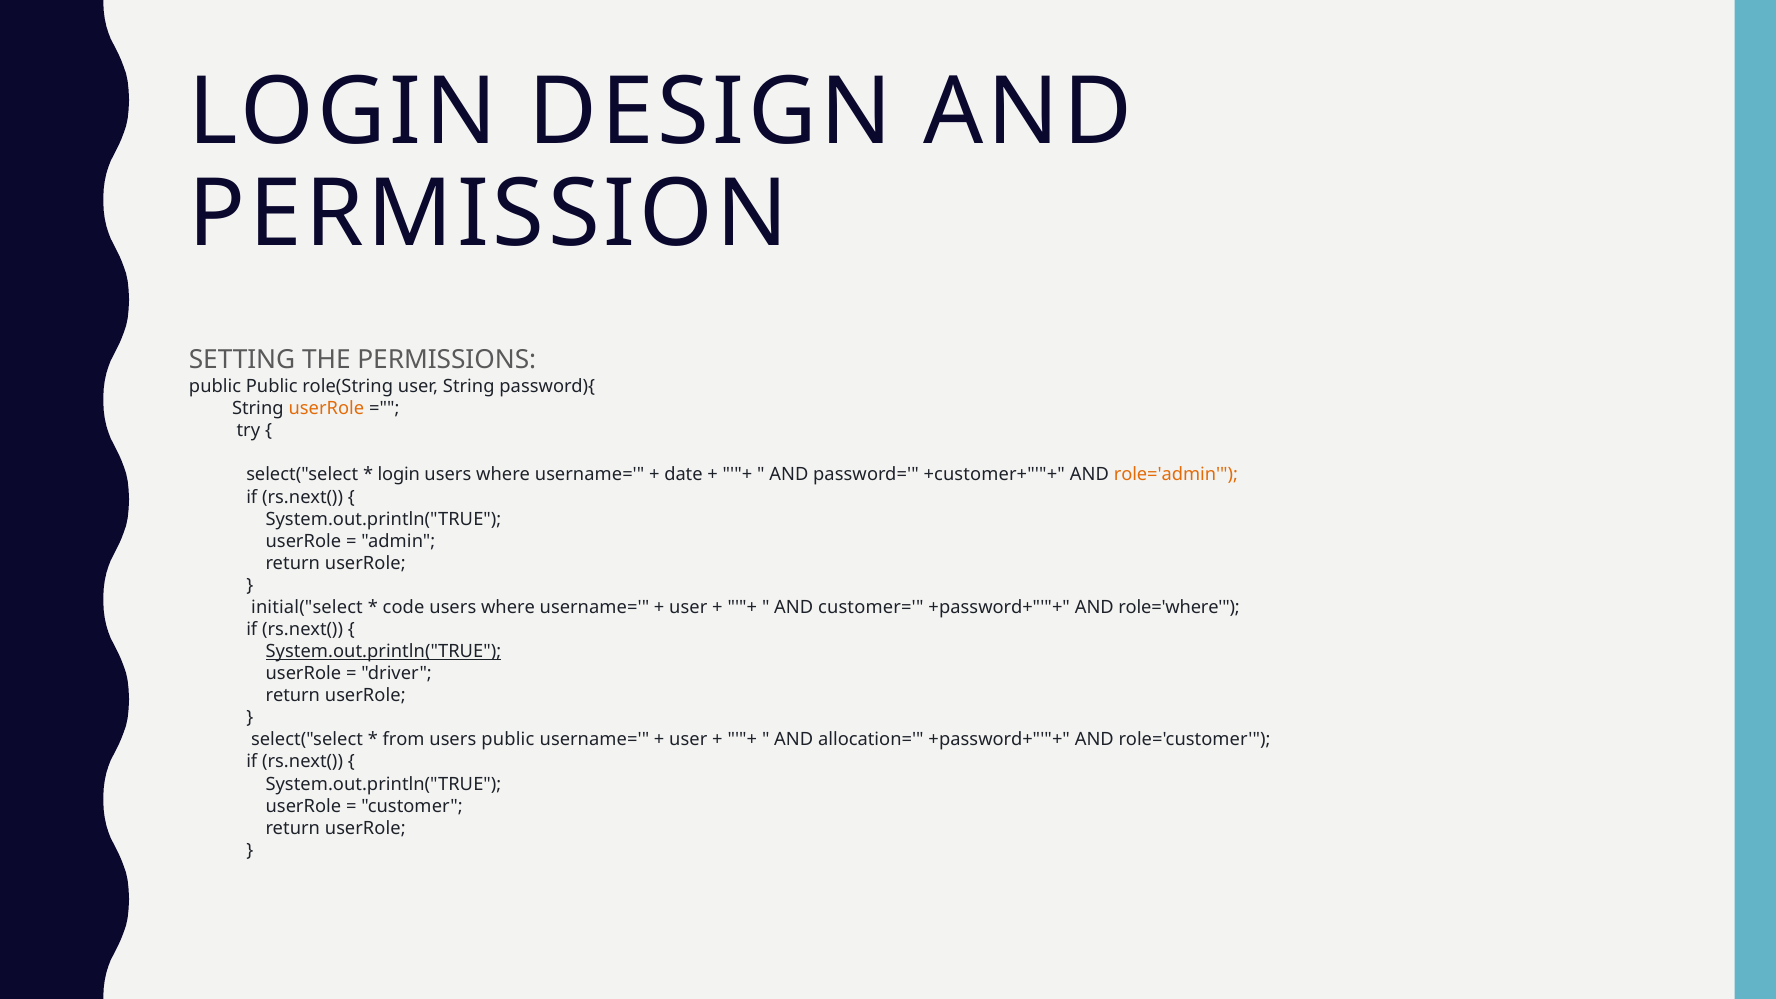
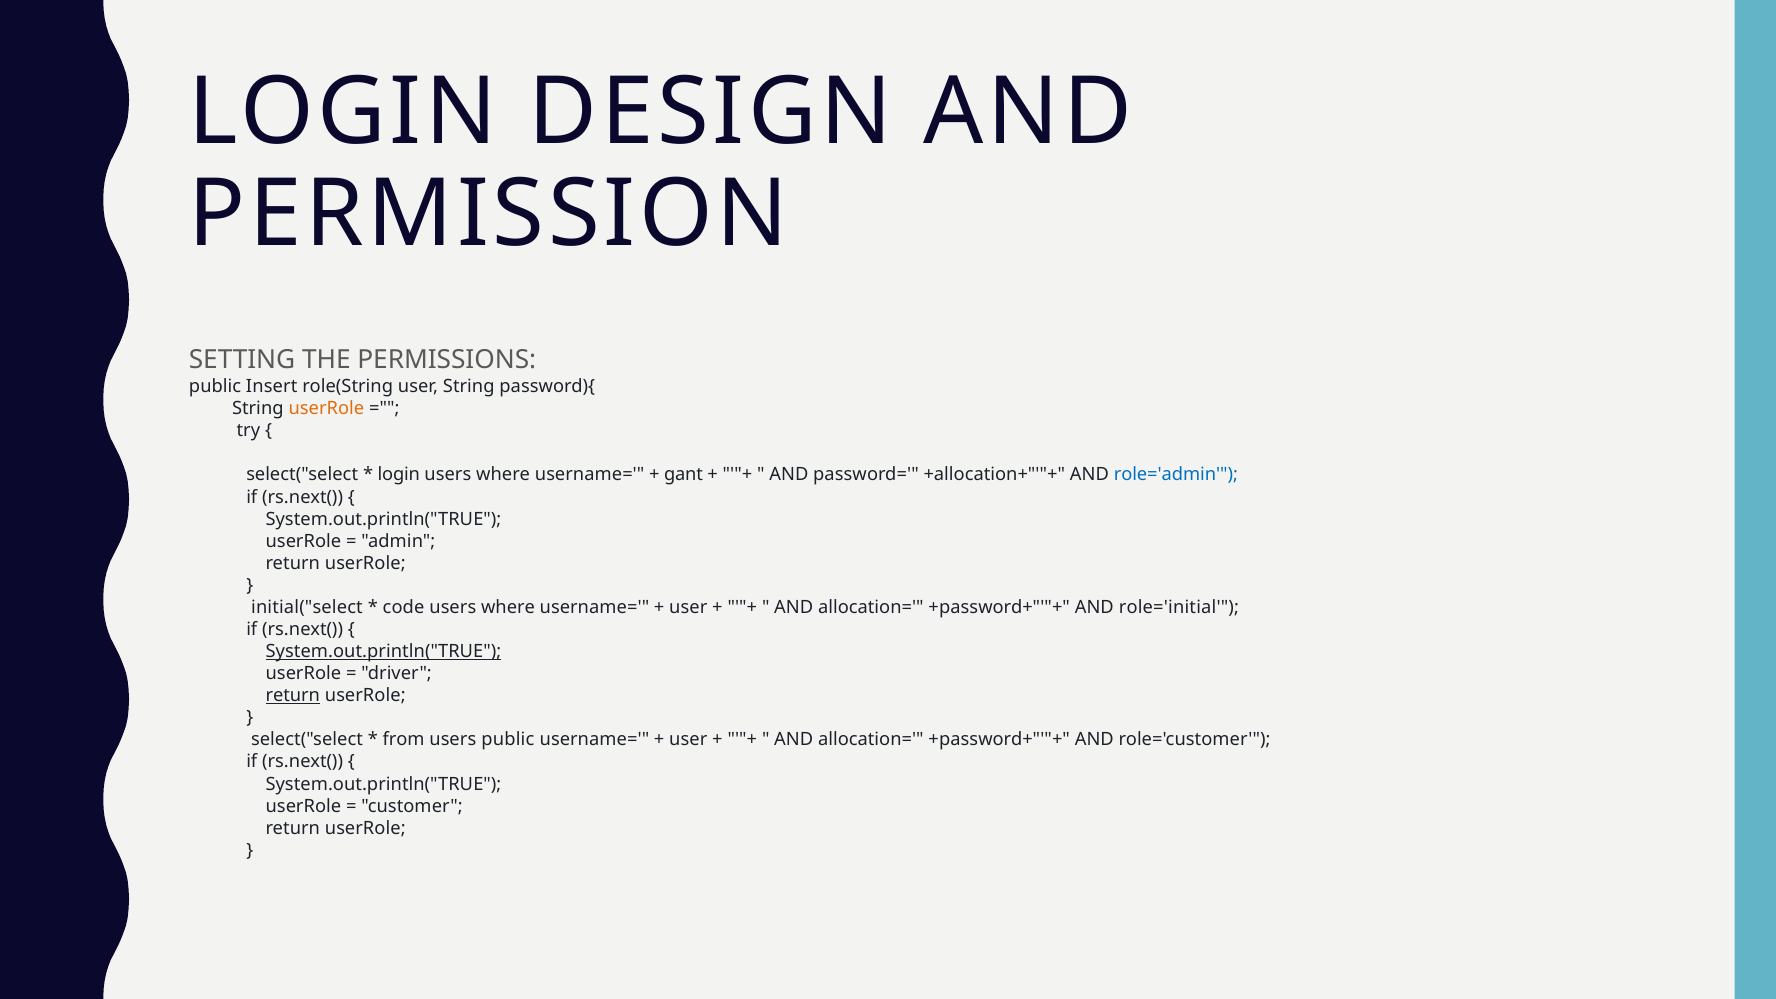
public Public: Public -> Insert (272, 387)
date: date -> gant (684, 475)
+customer+"'"+: +customer+"'"+ -> +allocation+"'"+ (994, 475)
role='admin colour: orange -> blue (1176, 475)
customer=: customer= -> allocation= (871, 607)
role='where: role='where -> role='initial (1179, 607)
return underline: none -> present (293, 696)
